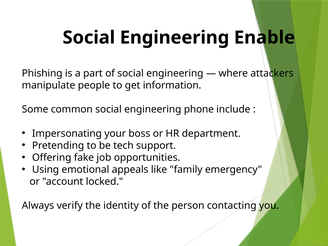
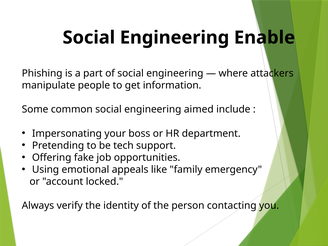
phone: phone -> aimed (199, 109)
